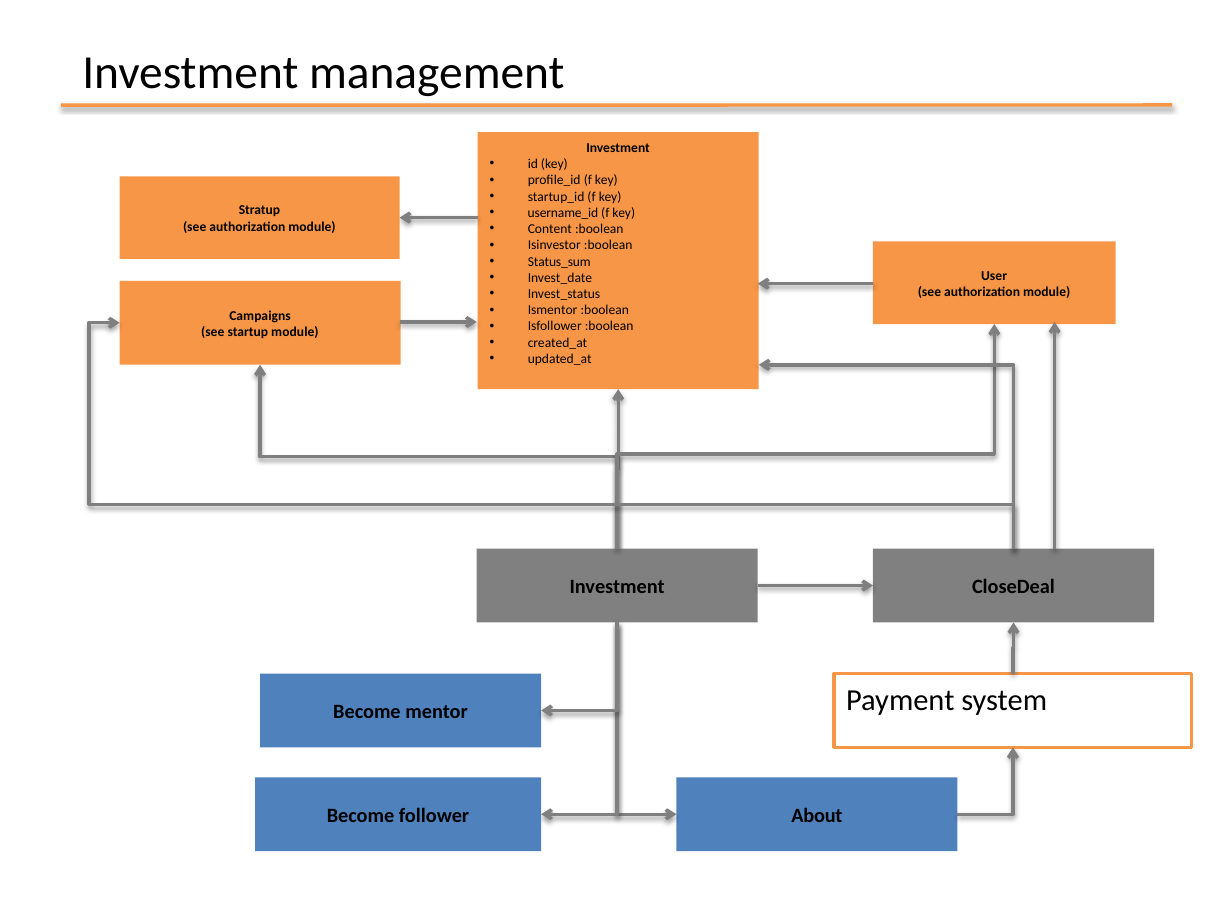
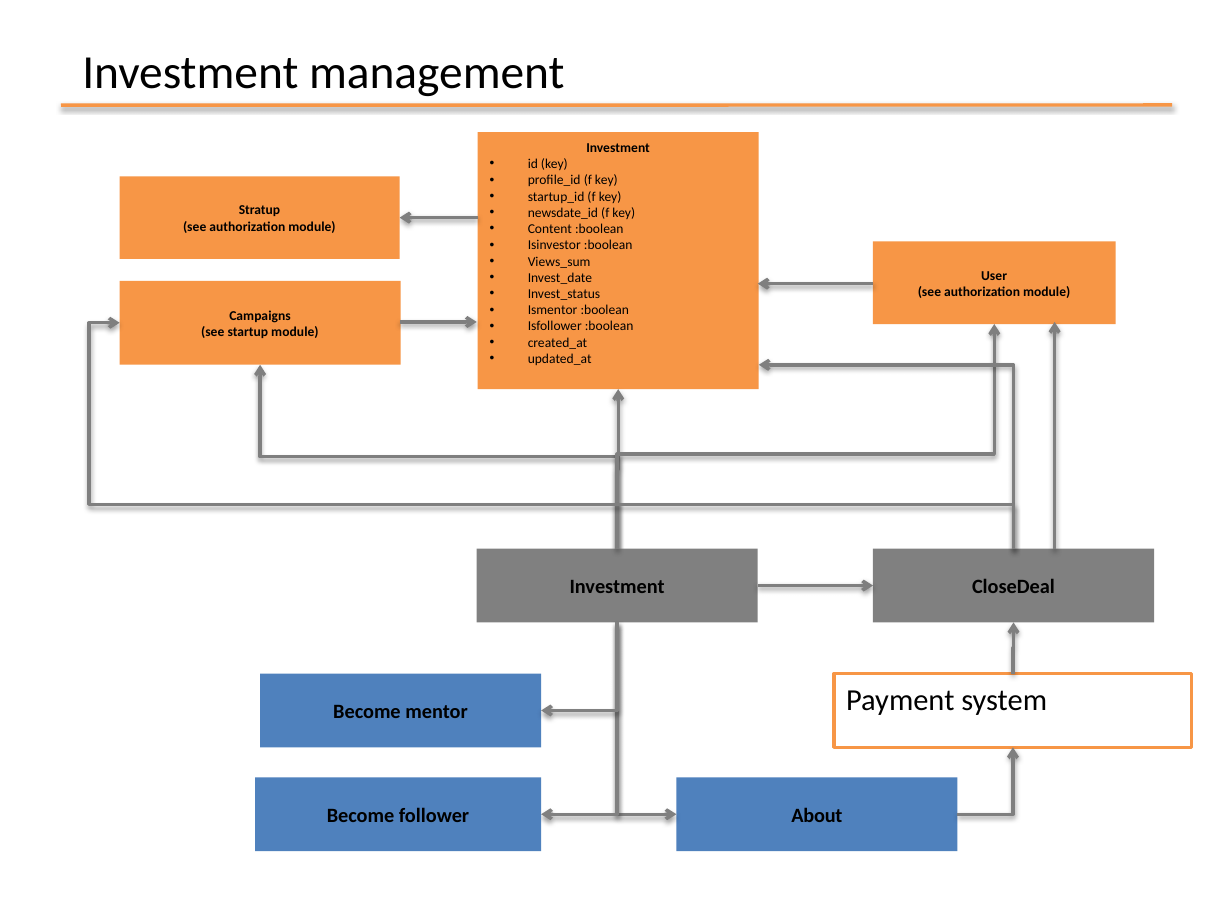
username_id: username_id -> newsdate_id (563, 213)
Status_sum: Status_sum -> Views_sum (559, 262)
